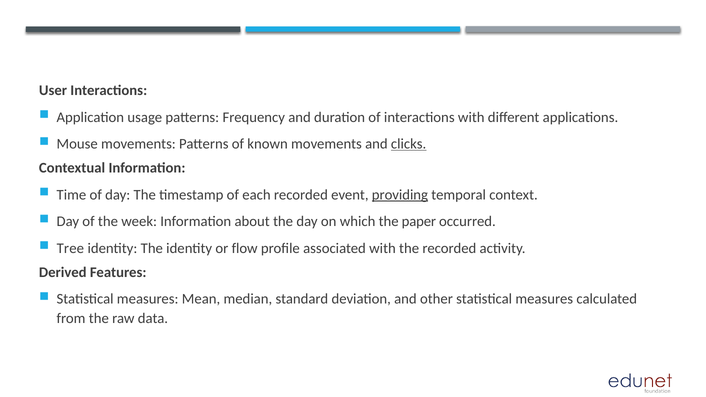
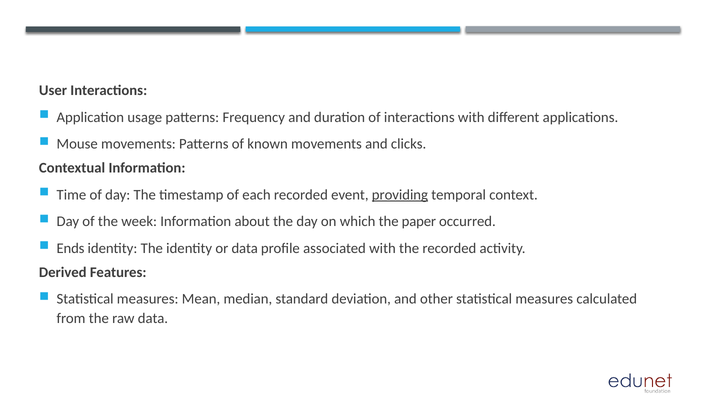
clicks underline: present -> none (409, 144)
Tree: Tree -> Ends (71, 248)
or flow: flow -> data (245, 248)
